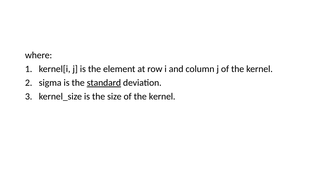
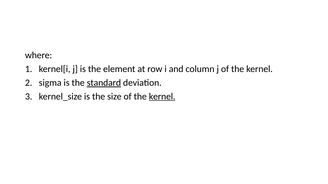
kernel underline: none -> present (162, 97)
